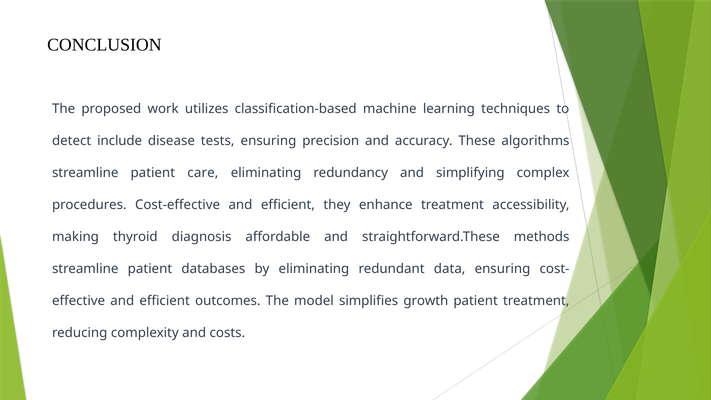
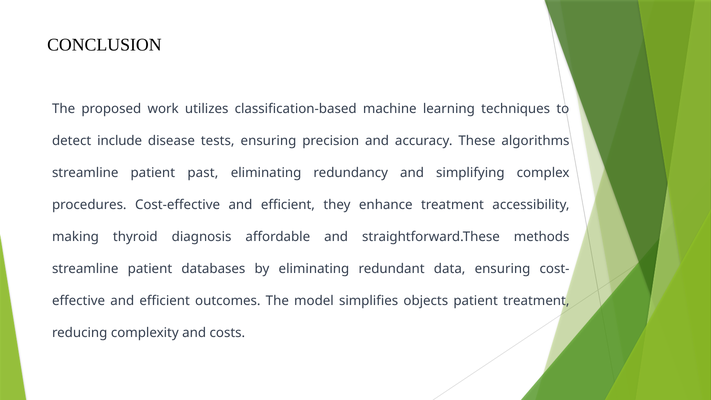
care: care -> past (203, 173)
growth: growth -> objects (426, 301)
